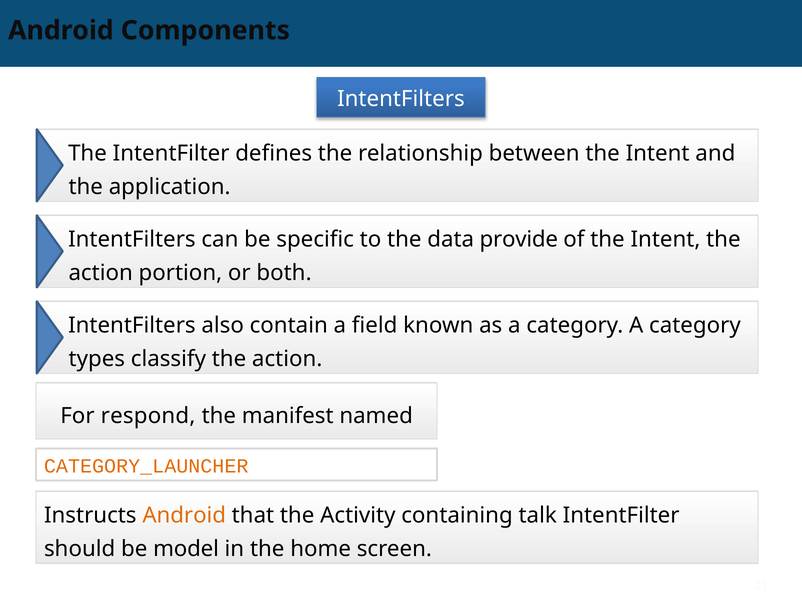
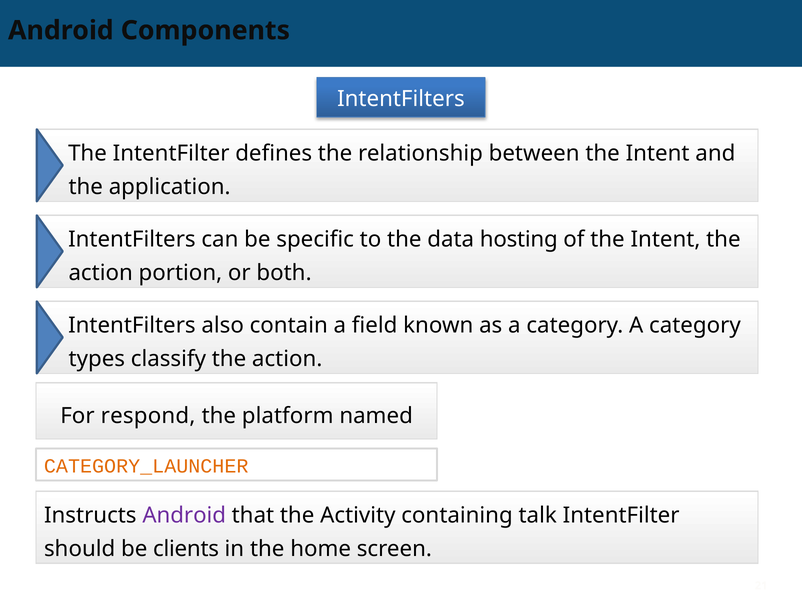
provide: provide -> hosting (519, 240)
manifest: manifest -> platform (288, 416)
Android colour: orange -> purple (184, 516)
model: model -> clients (186, 549)
